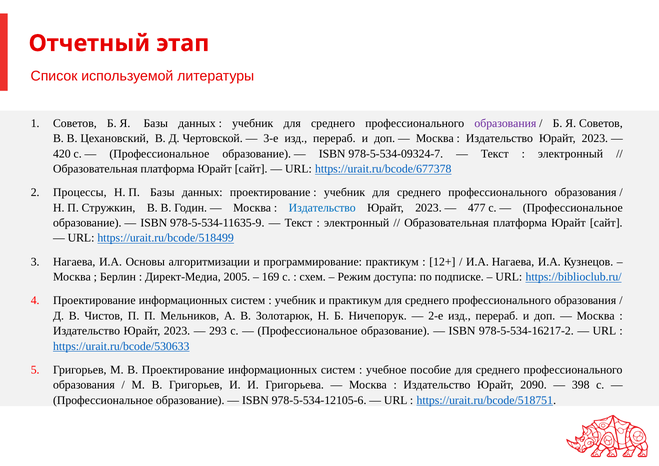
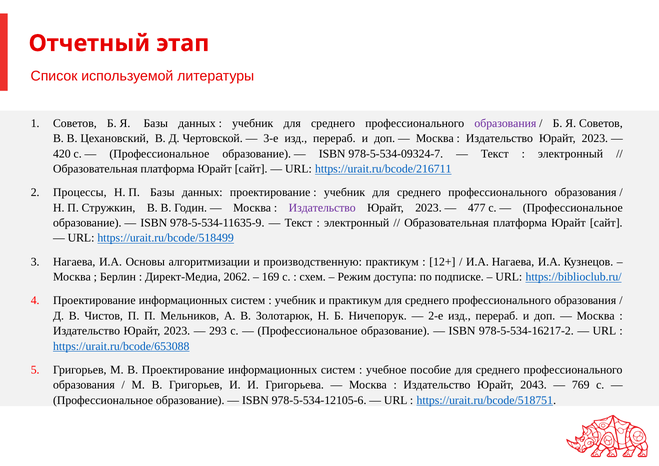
https://urait.ru/bcode/677378: https://urait.ru/bcode/677378 -> https://urait.ru/bcode/216711 (383, 169)
Издательство colour: blue -> purple (322, 208)
программирование: программирование -> производственную (313, 262)
2005: 2005 -> 2062 (237, 277)
https://urait.ru/bcode/530633: https://urait.ru/bcode/530633 -> https://urait.ru/bcode/653088 (121, 346)
2090: 2090 -> 2043 (534, 385)
398: 398 -> 769 (581, 385)
